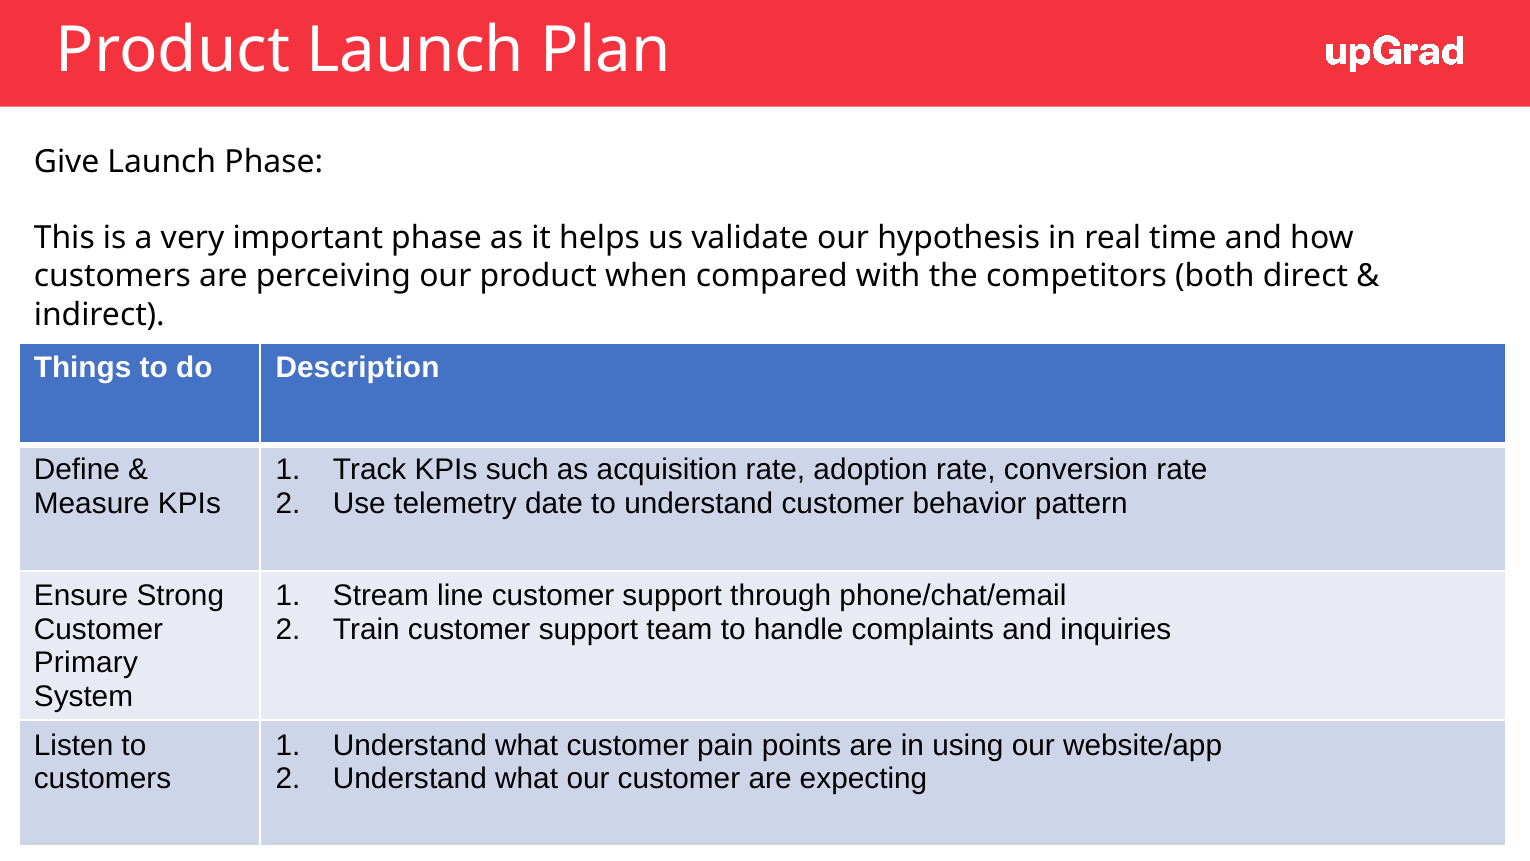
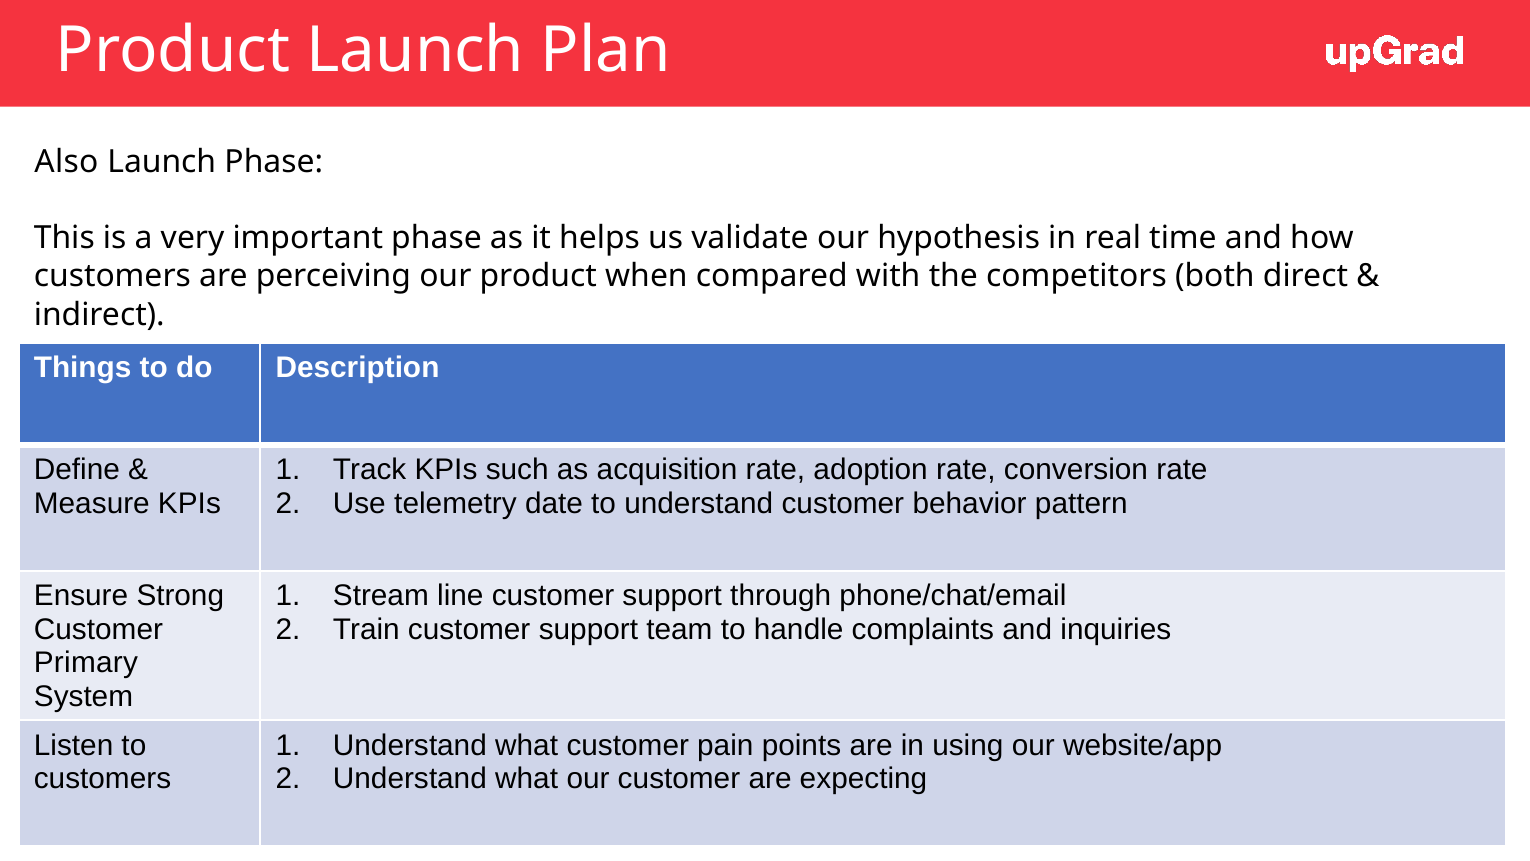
Give: Give -> Also (66, 161)
